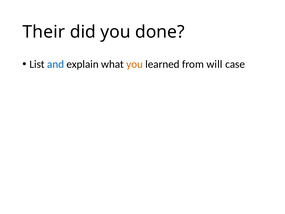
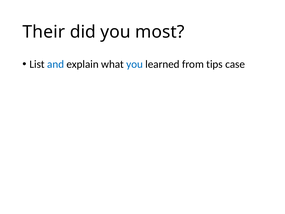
done: done -> most (160, 32)
you colour: orange -> blue (135, 64)
will: will -> tips (215, 64)
